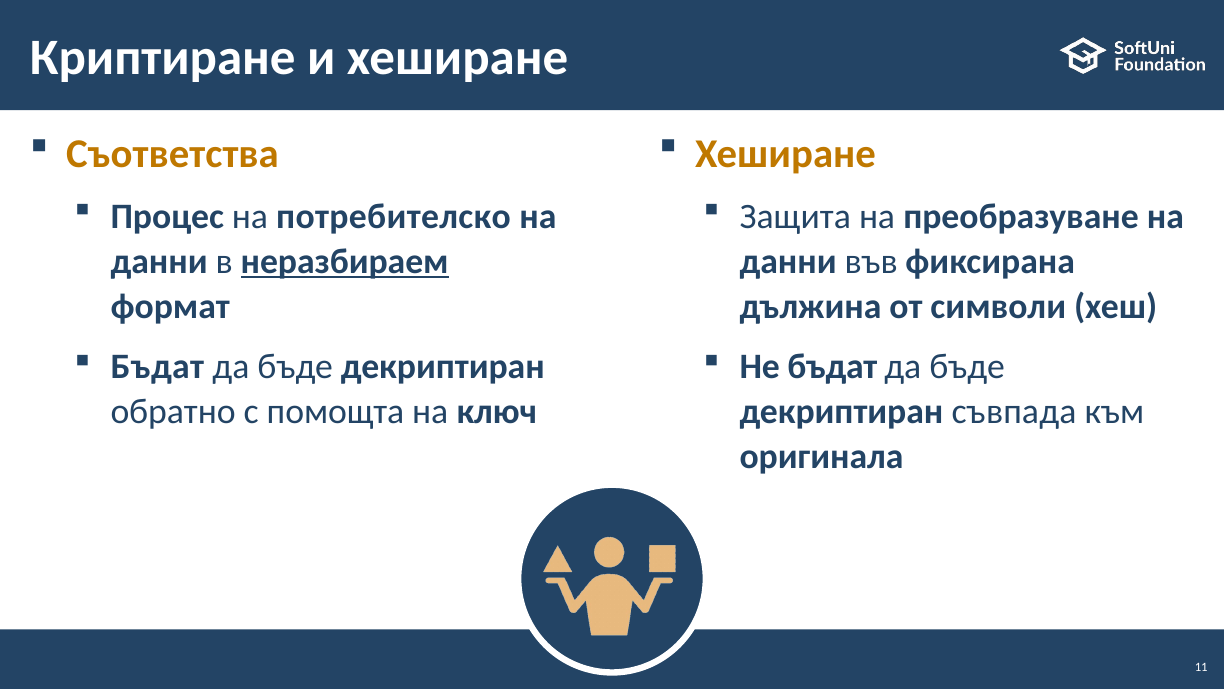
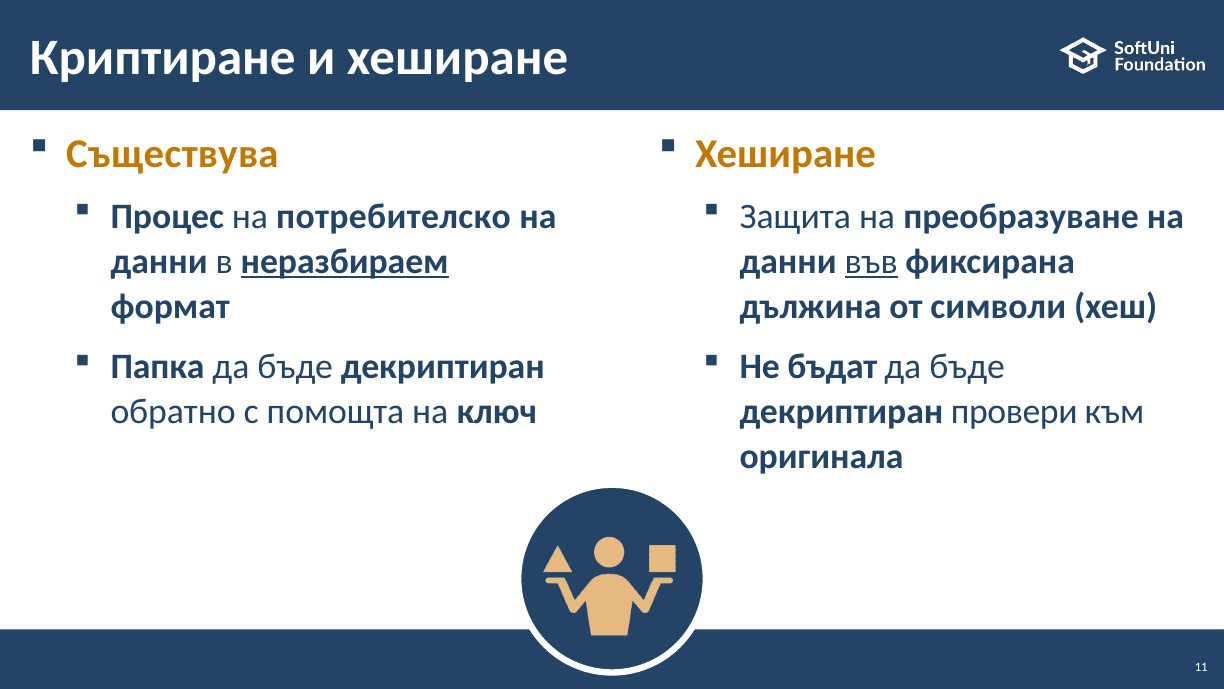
Съответства: Съответства -> Съществува (172, 153)
във underline: none -> present (871, 261)
Бъдат: Бъдат -> Папка (158, 367)
съвпада: съвпада -> провери (1014, 412)
